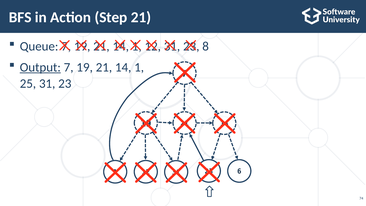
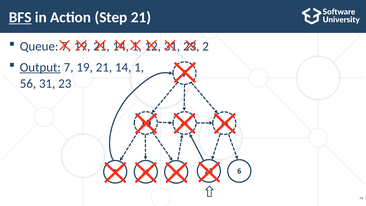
BFS underline: none -> present (20, 17)
8: 8 -> 2 (206, 46)
25: 25 -> 56 (28, 84)
